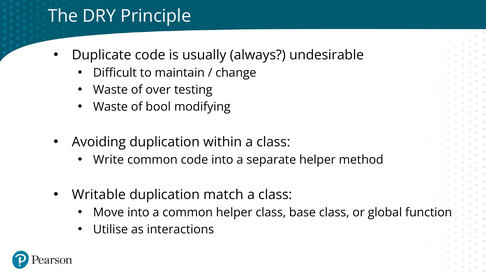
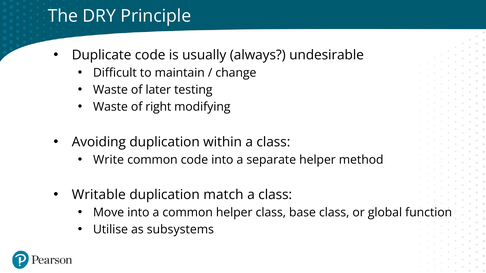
over: over -> later (158, 90)
bool: bool -> right (158, 107)
interactions: interactions -> subsystems (180, 230)
